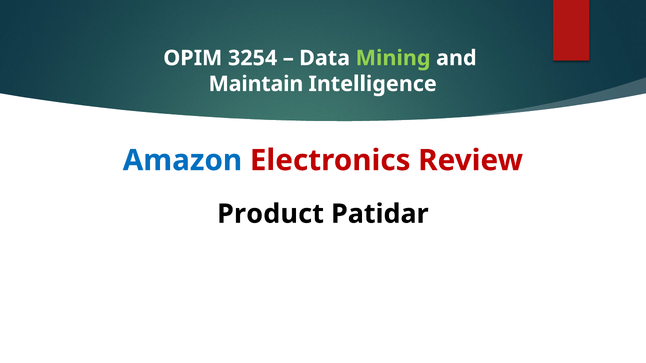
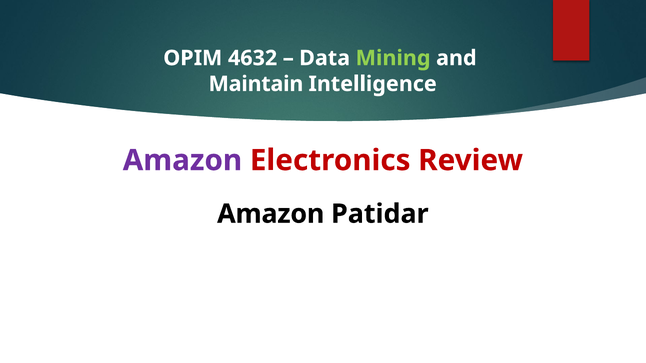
3254: 3254 -> 4632 (253, 58)
Amazon colour: blue -> purple (182, 161)
Product: Product -> Amazon (271, 214)
